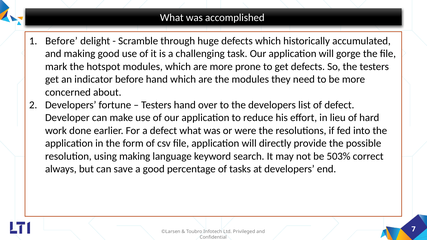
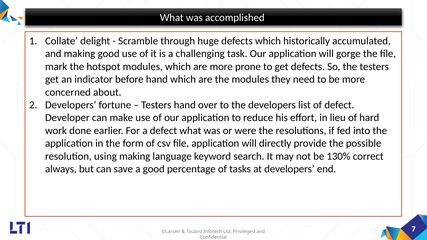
Before: Before -> Collate (62, 41)
503%: 503% -> 130% (339, 156)
